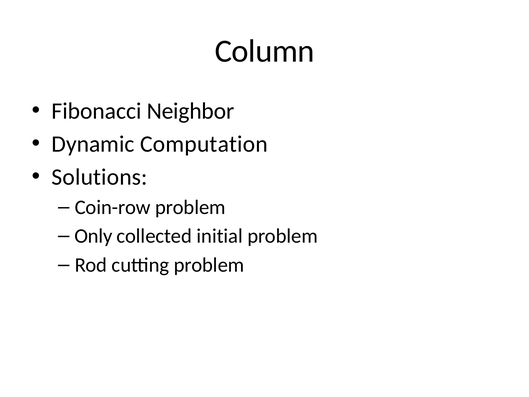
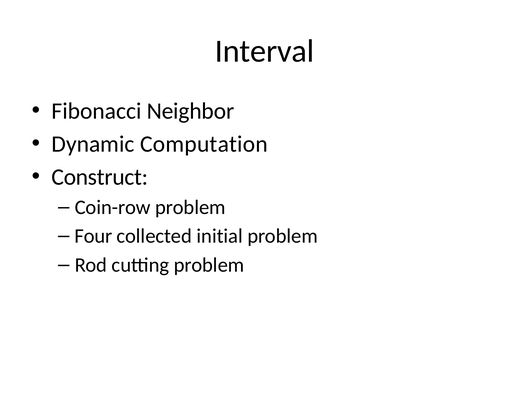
Column: Column -> Interval (265, 51)
Solutions: Solutions -> Construct (100, 177)
Only: Only -> Four (93, 236)
